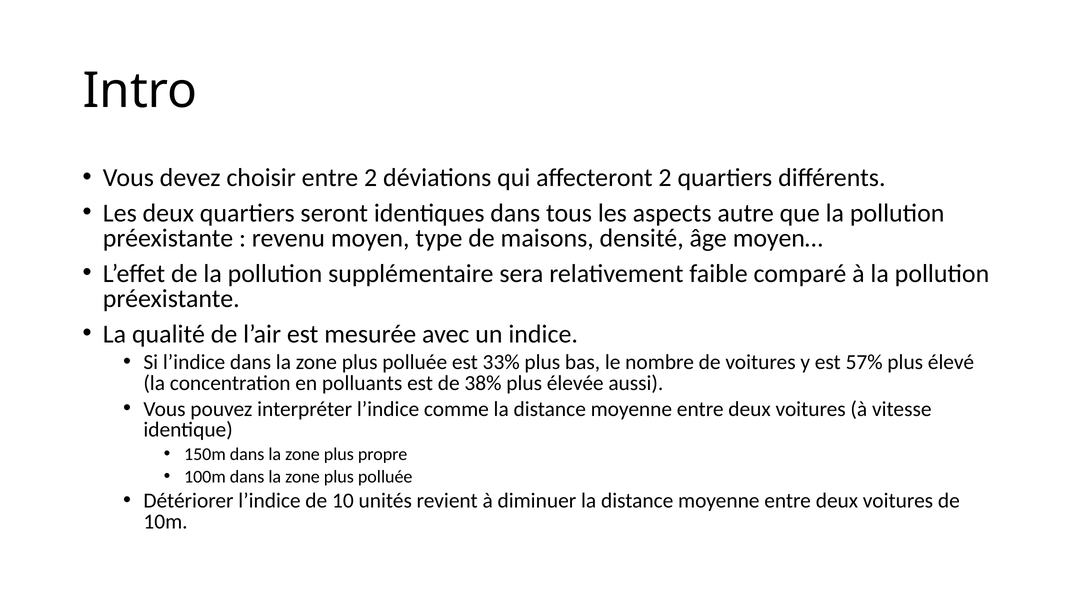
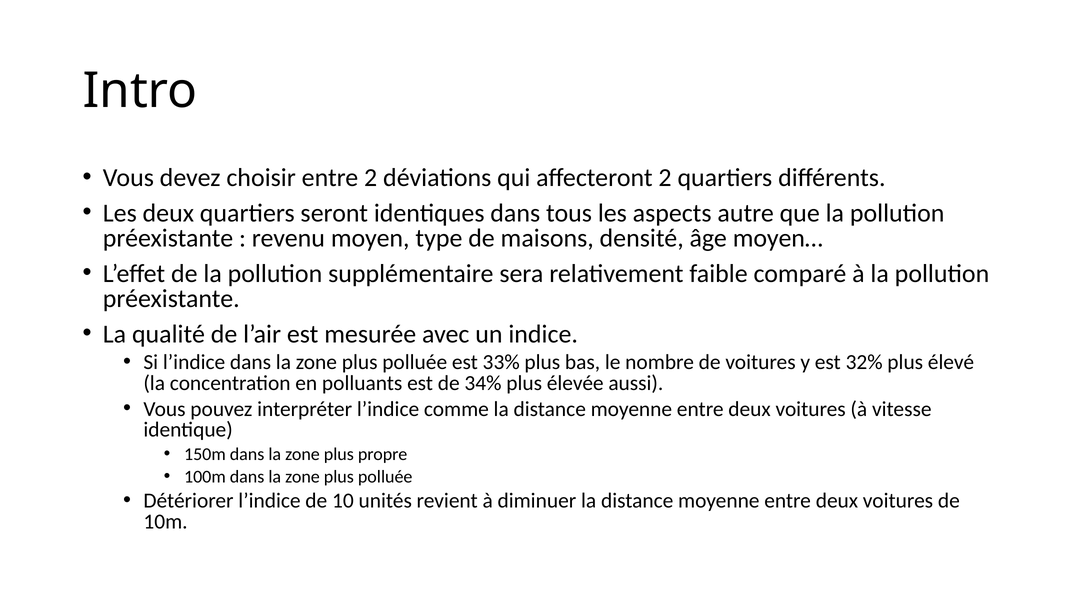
57%: 57% -> 32% (864, 362)
38%: 38% -> 34% (483, 383)
